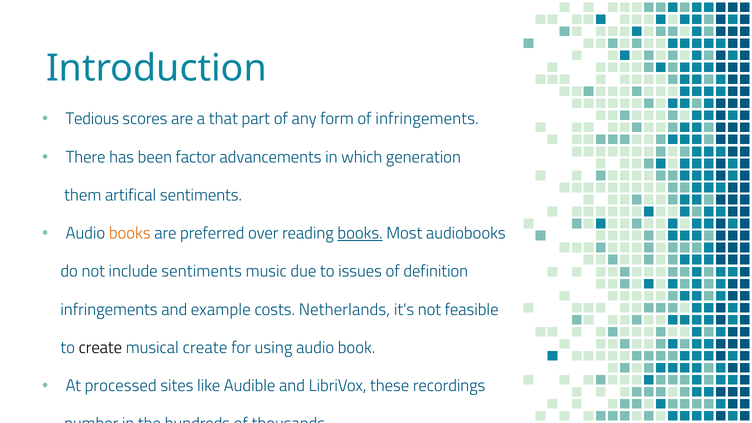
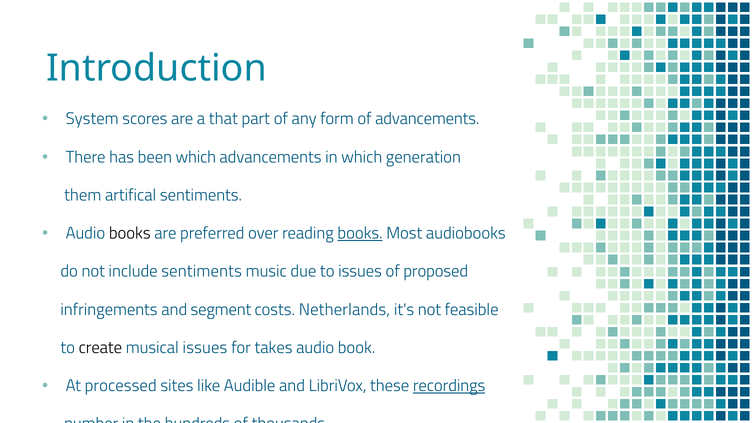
Tedious: Tedious -> System (92, 119)
of infringements: infringements -> advancements (427, 119)
been factor: factor -> which (196, 157)
books colour: orange -> black (130, 233)
definition: definition -> proposed (436, 271)
example: example -> segment (221, 310)
musical create: create -> issues (205, 348)
using: using -> takes (274, 348)
recordings underline: none -> present (449, 386)
